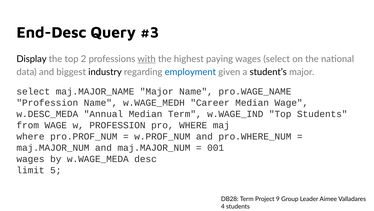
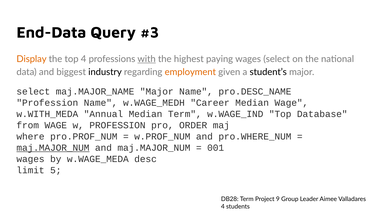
End-Desc: End-Desc -> End-Data (51, 32)
Display colour: black -> orange (32, 59)
top 2: 2 -> 4 (84, 59)
employment colour: blue -> orange (190, 72)
pro.WAGE_NAME: pro.WAGE_NAME -> pro.DESC_NAME (255, 91)
w.DESC_MEDA: w.DESC_MEDA -> w.WITH_MEDA (47, 114)
Top Students: Students -> Database (322, 114)
pro WHERE: WHERE -> ORDER (193, 125)
maj.MAJOR_NUM underline: none -> present (53, 147)
